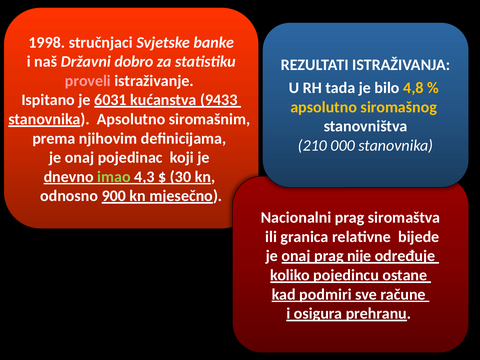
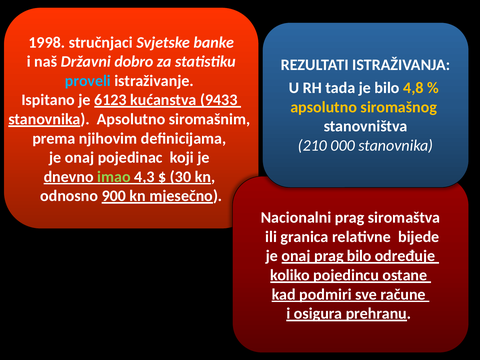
proveli colour: pink -> light blue (88, 81)
6031: 6031 -> 6123 (111, 100)
prag nije: nije -> bilo (359, 256)
